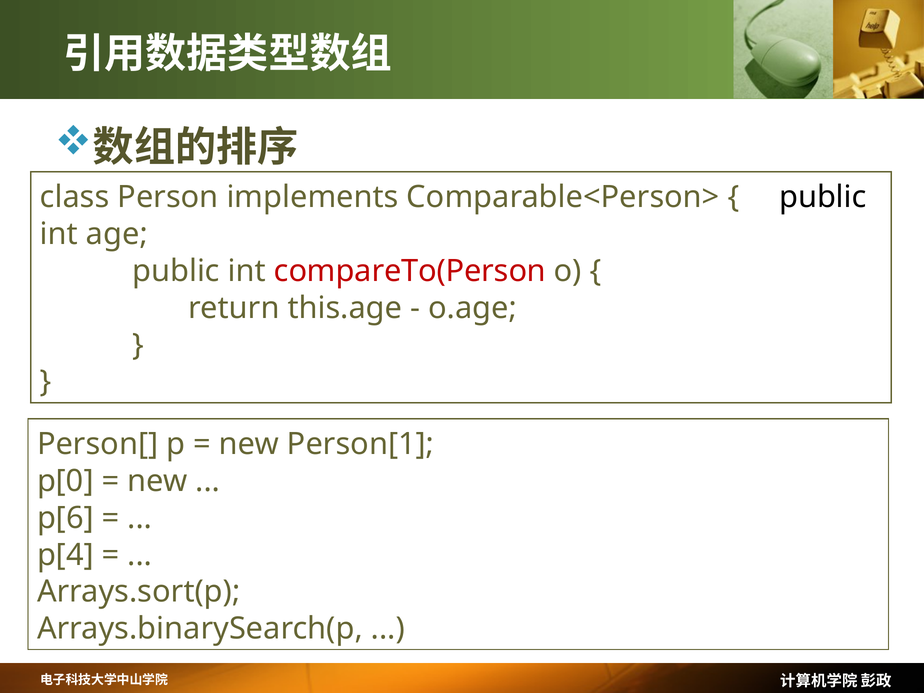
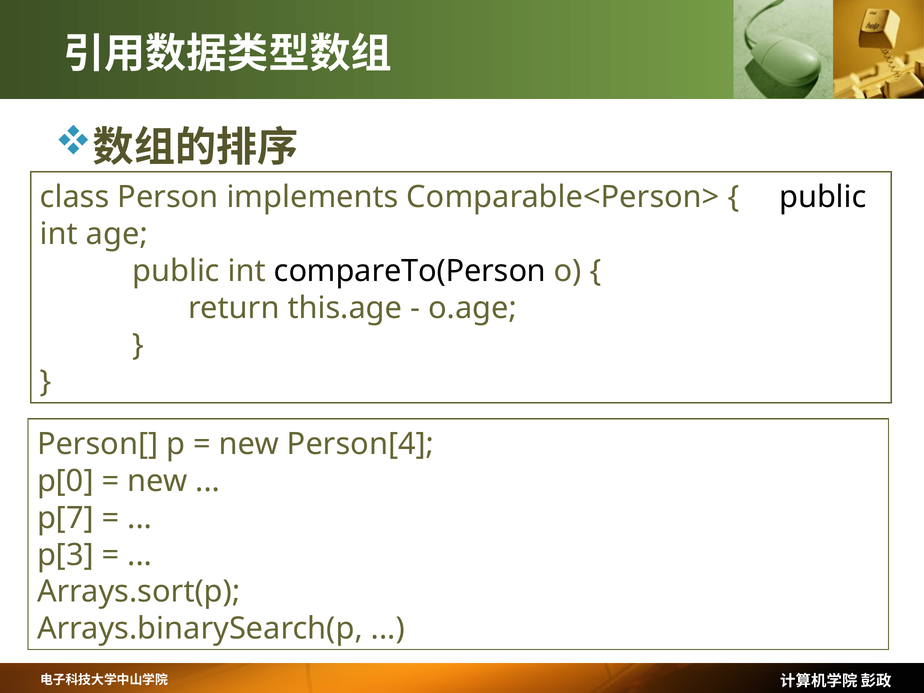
compareTo(Person colour: red -> black (410, 271)
Person[1: Person[1 -> Person[4 (361, 444)
p[6: p[6 -> p[7 (65, 518)
p[4: p[4 -> p[3 (65, 555)
